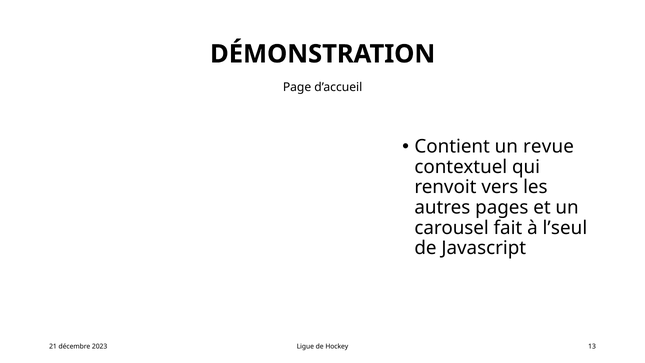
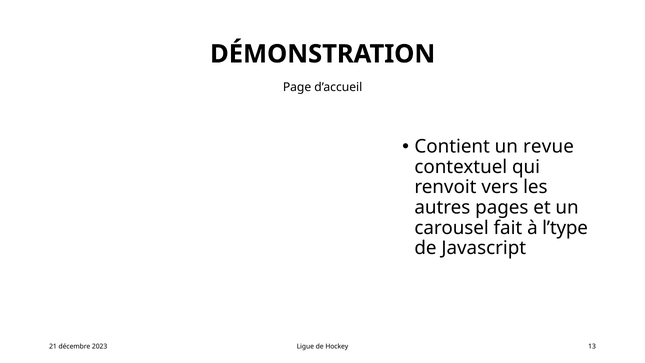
l’seul: l’seul -> l’type (565, 228)
